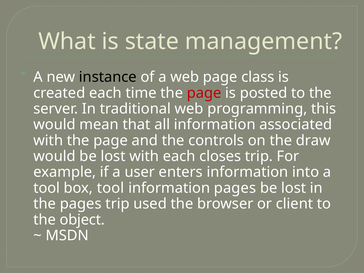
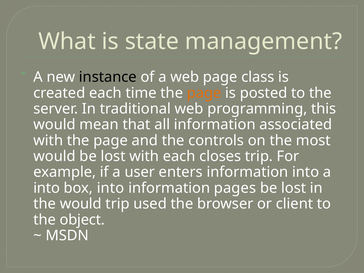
page colour: red -> orange (204, 93)
draw: draw -> most (313, 140)
tool: tool -> into (47, 188)
box tool: tool -> into (110, 188)
the pages: pages -> would (81, 204)
